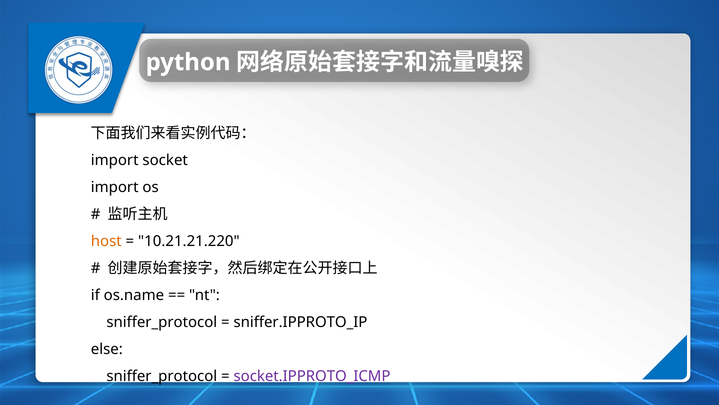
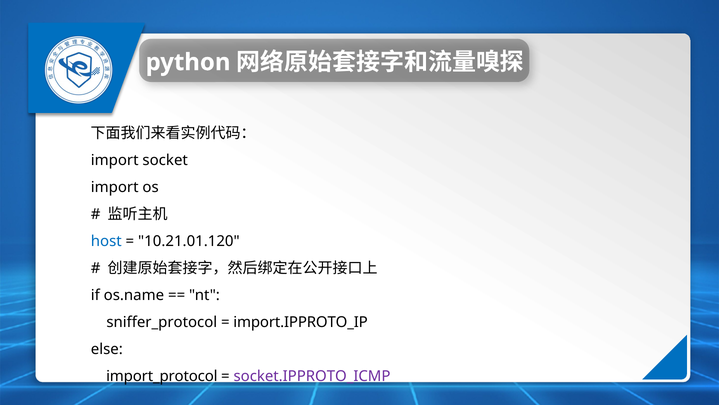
host colour: orange -> blue (106, 241)
10.21.21.220: 10.21.21.220 -> 10.21.01.120 (189, 241)
sniffer.IPPROTO_IP: sniffer.IPPROTO_IP -> import.IPPROTO_IP (301, 322)
sniffer_protocol: sniffer_protocol -> import_protocol (162, 376)
